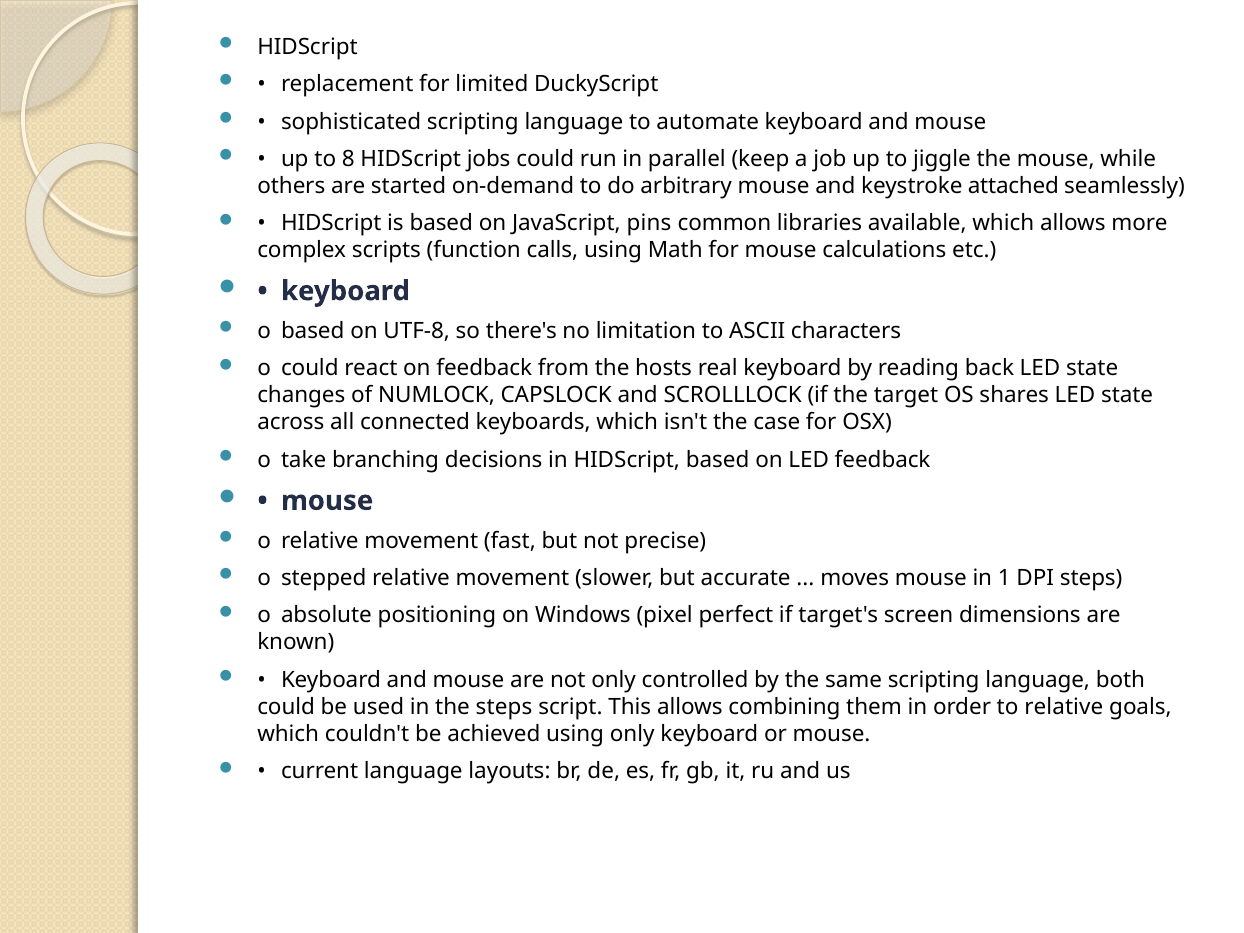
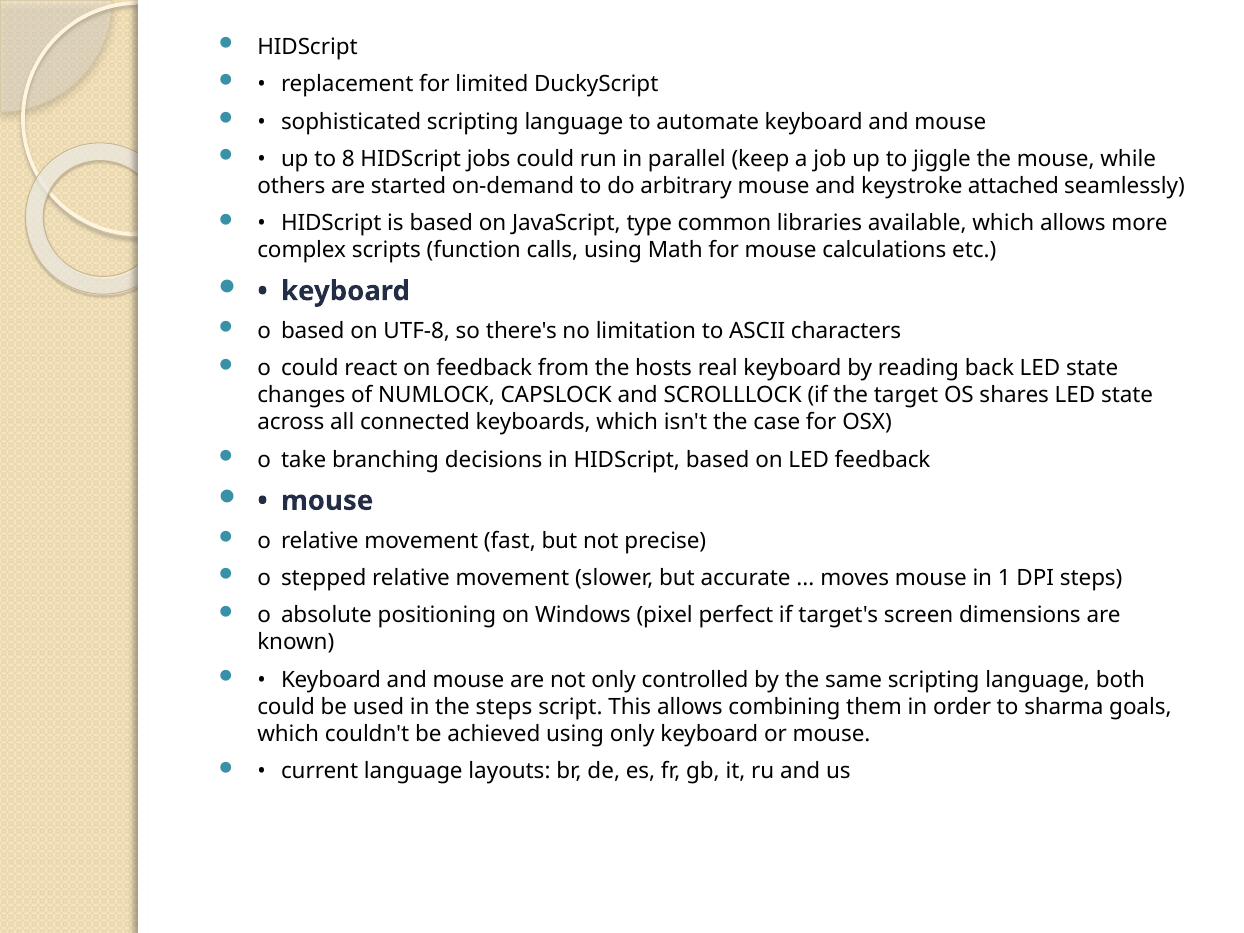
pins: pins -> type (649, 223)
to relative: relative -> sharma (1064, 707)
